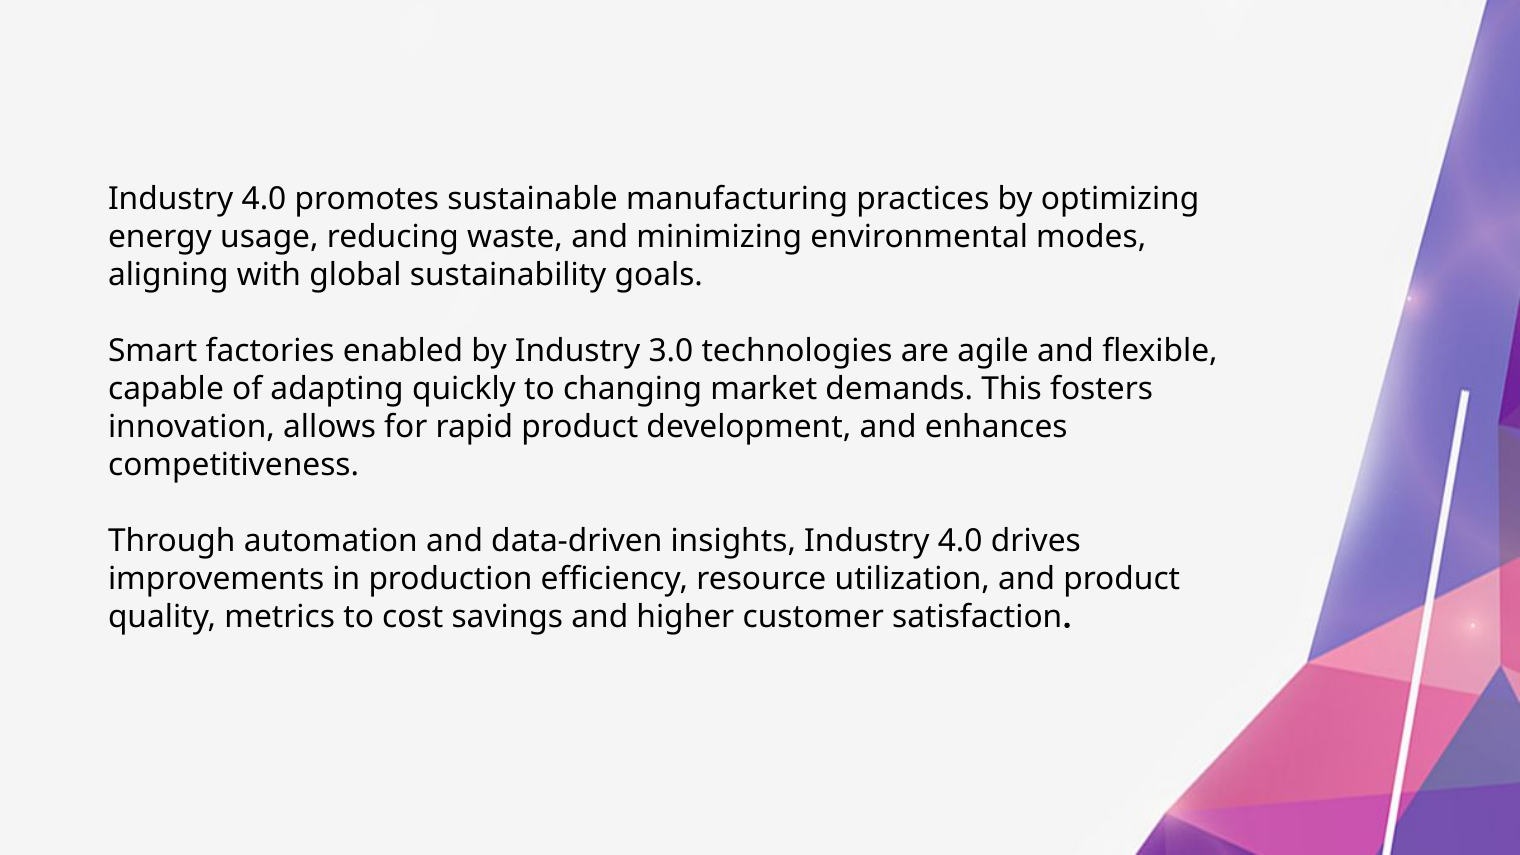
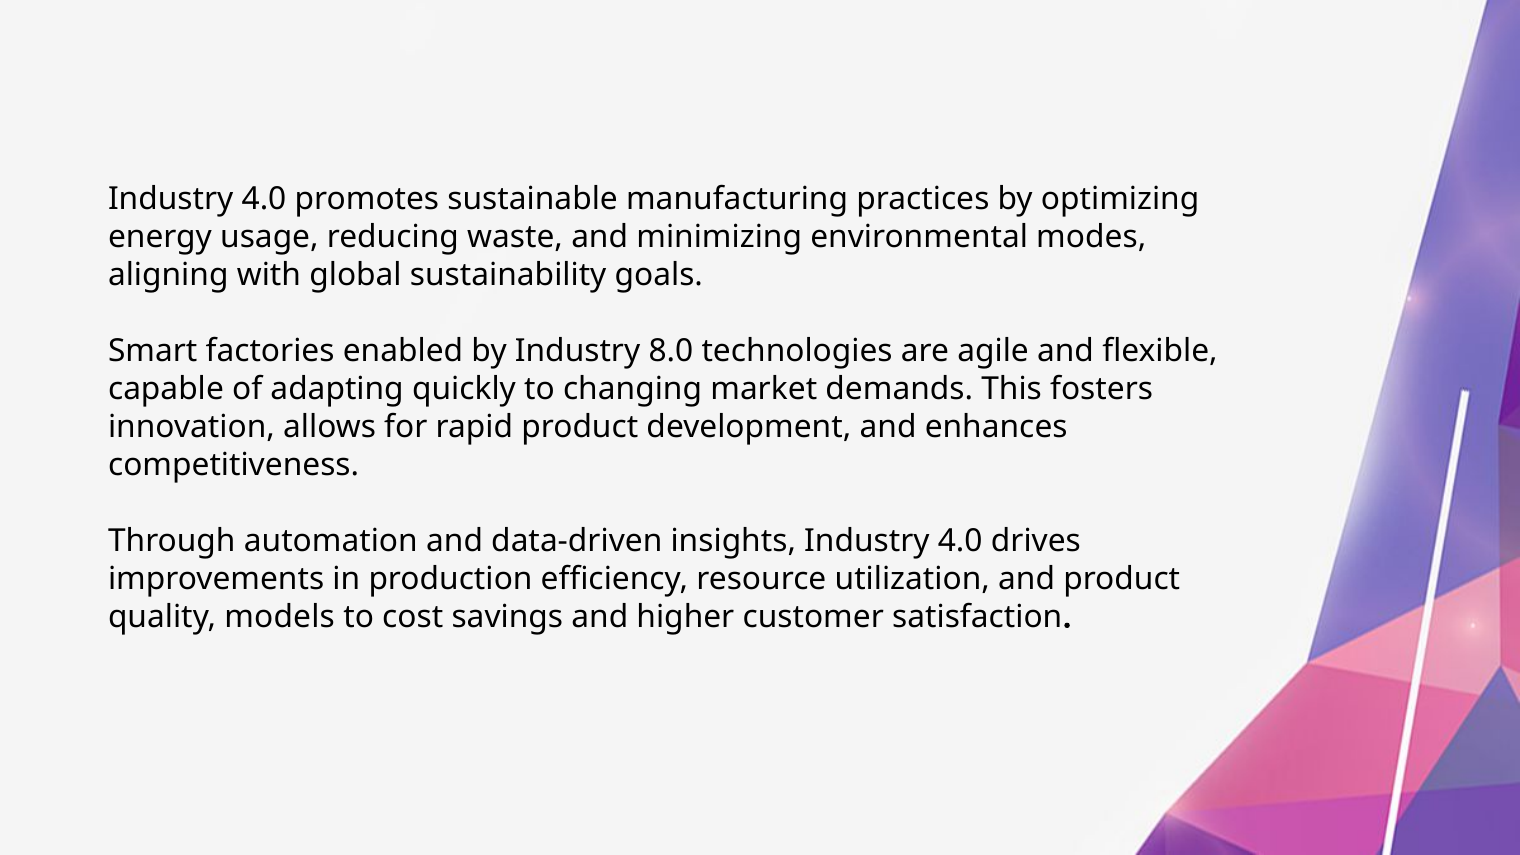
3.0: 3.0 -> 8.0 (671, 351)
metrics: metrics -> models (280, 617)
